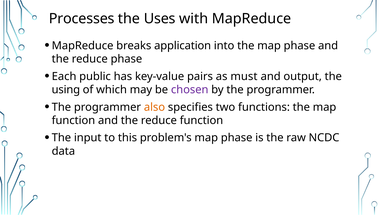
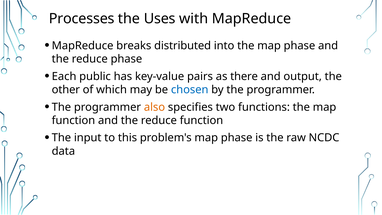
application: application -> distributed (183, 46)
must: must -> there (244, 76)
using: using -> other (66, 90)
chosen colour: purple -> blue (190, 90)
